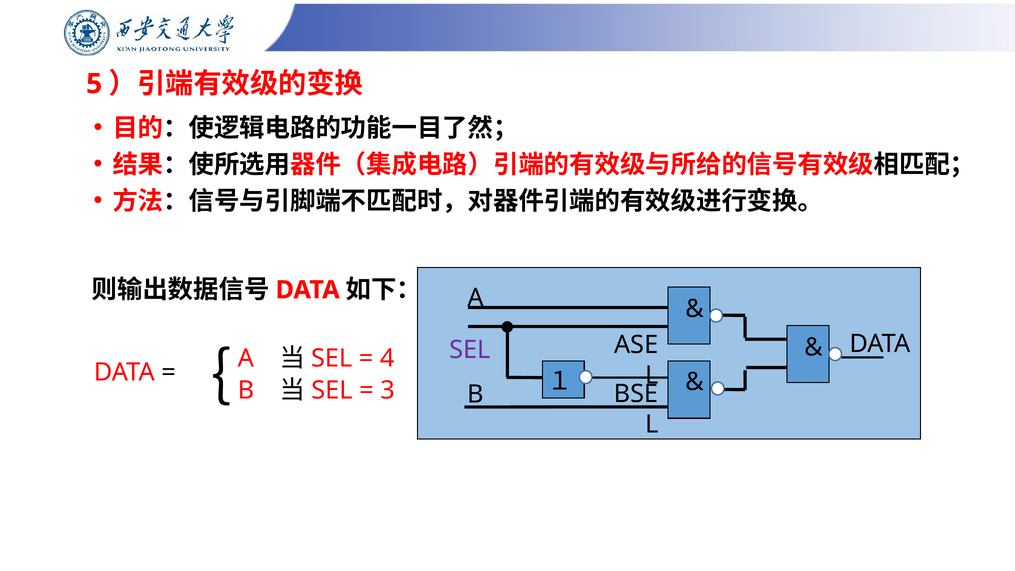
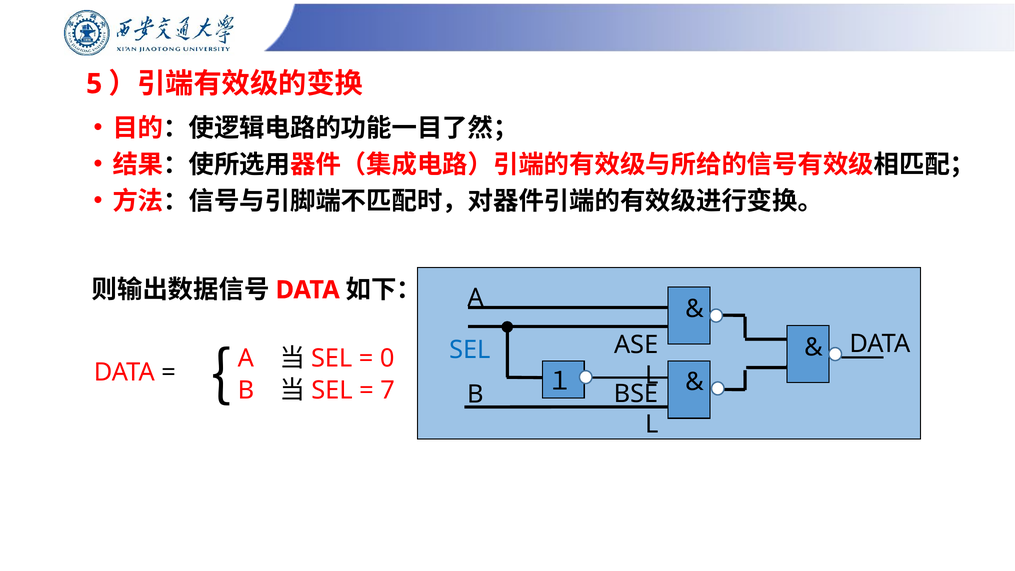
SEL colour: purple -> blue (470, 350)
4: 4 -> 0 (387, 358)
3: 3 -> 7 (388, 390)
